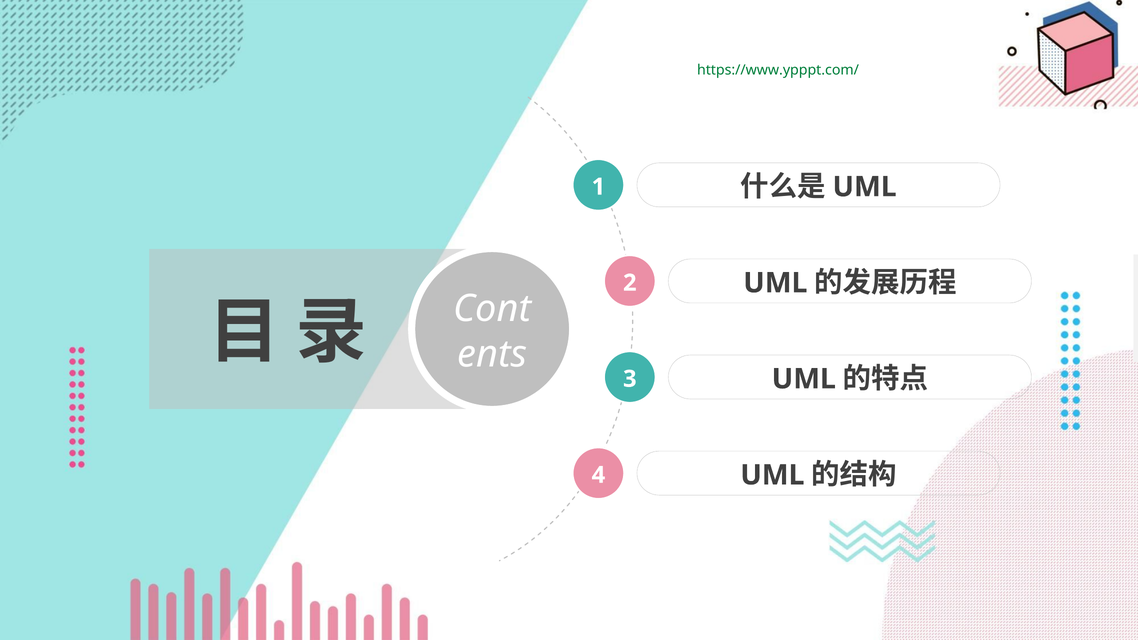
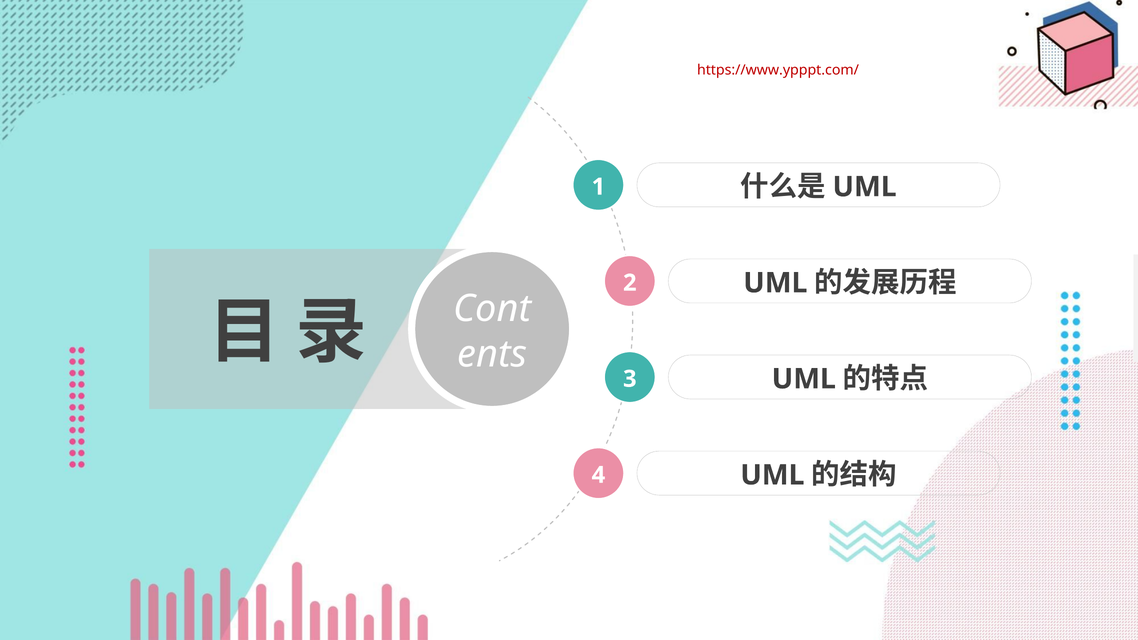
https://www.ypppt.com/ colour: green -> red (778, 70)
